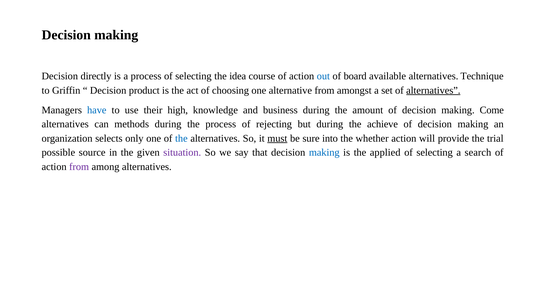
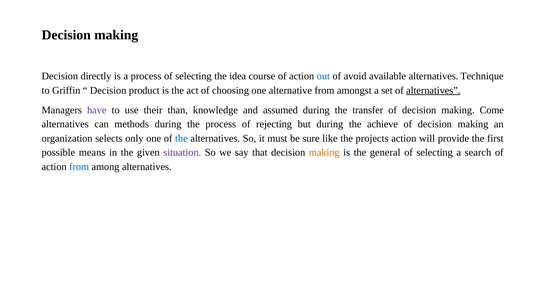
board: board -> avoid (355, 76)
have colour: blue -> purple (97, 110)
high: high -> than (178, 110)
business: business -> assumed (280, 110)
amount: amount -> transfer (368, 110)
must underline: present -> none (277, 138)
into: into -> like (330, 138)
whether: whether -> projects (372, 138)
trial: trial -> first (495, 138)
source: source -> means (92, 153)
making colour: blue -> orange (324, 153)
applied: applied -> general (385, 153)
from colour: purple -> blue (79, 167)
